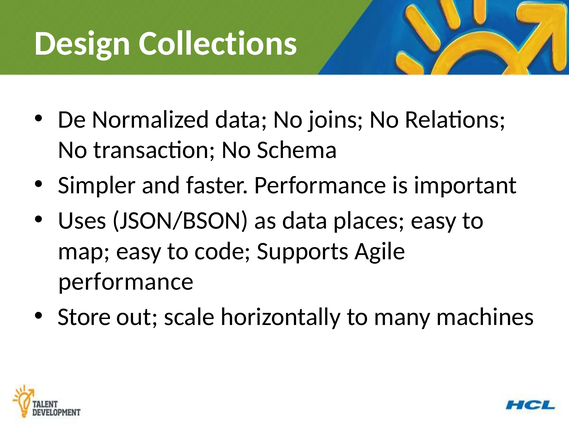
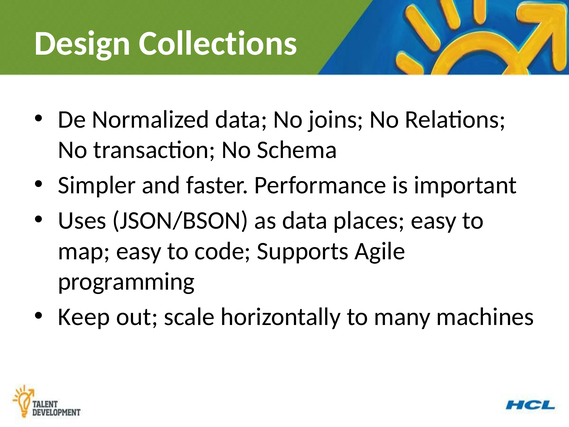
performance: performance -> programming (126, 281)
Store: Store -> Keep (84, 317)
